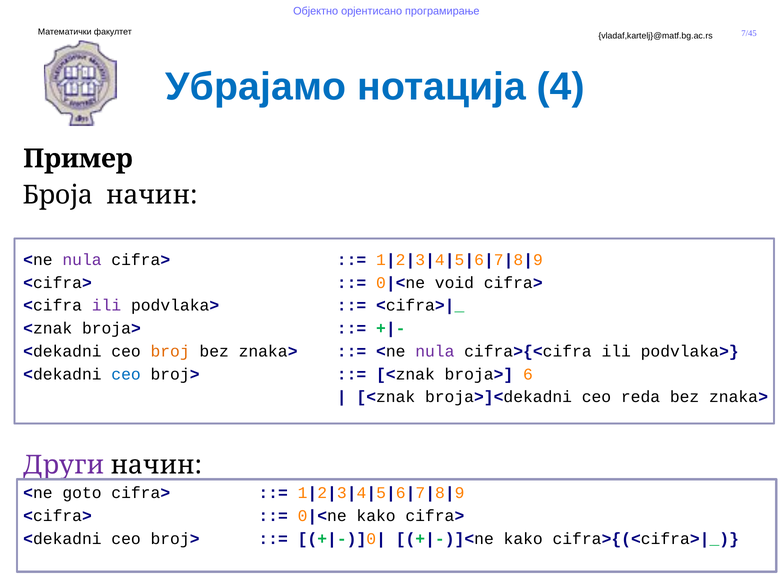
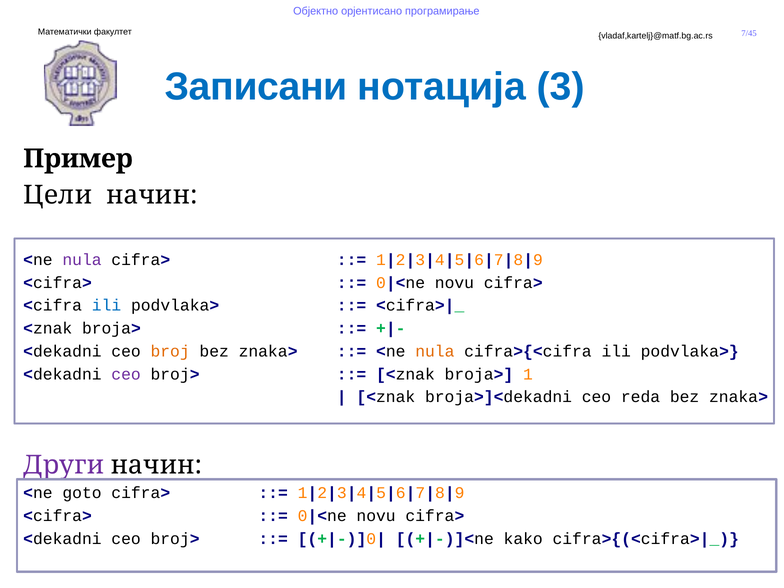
Убрајамо: Убрајамо -> Записани (256, 87)
4: 4 -> 3 (561, 87)
Броја: Броја -> Цели (58, 195)
void: void -> novu (454, 283)
ili colour: purple -> blue (107, 306)
nula colour: purple -> orange (435, 351)
ceo colour: blue -> purple (126, 374)
6: 6 -> 1 (528, 374)
kako: kako -> novu (376, 516)
